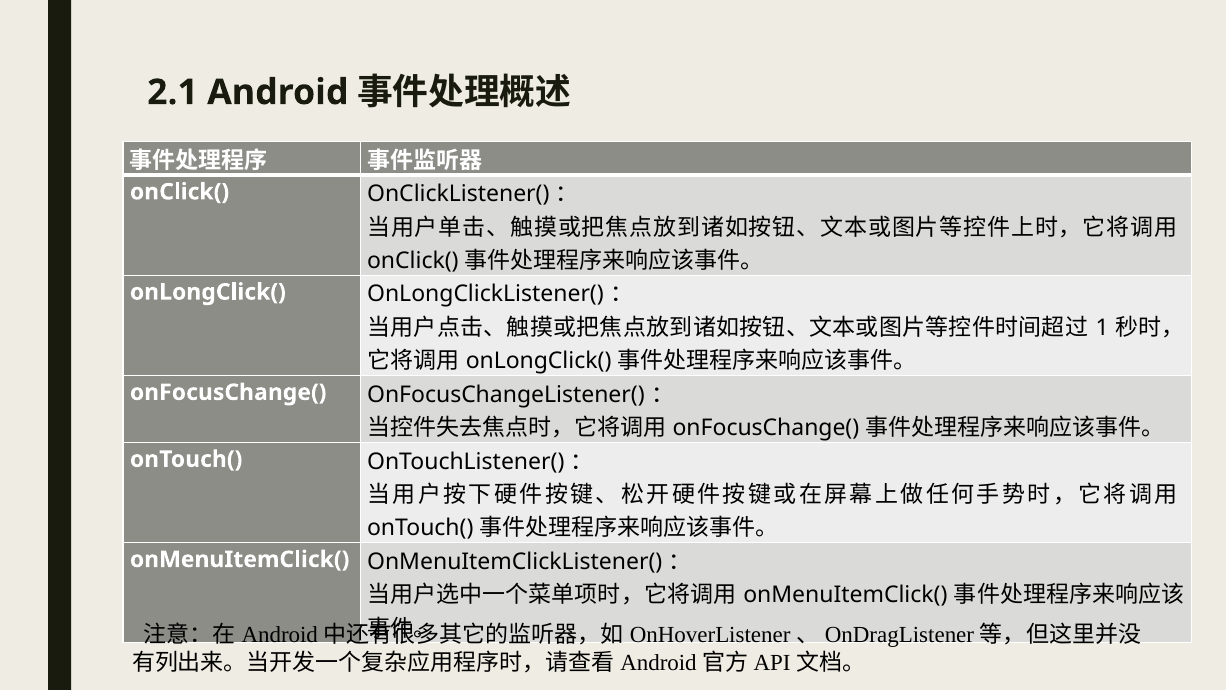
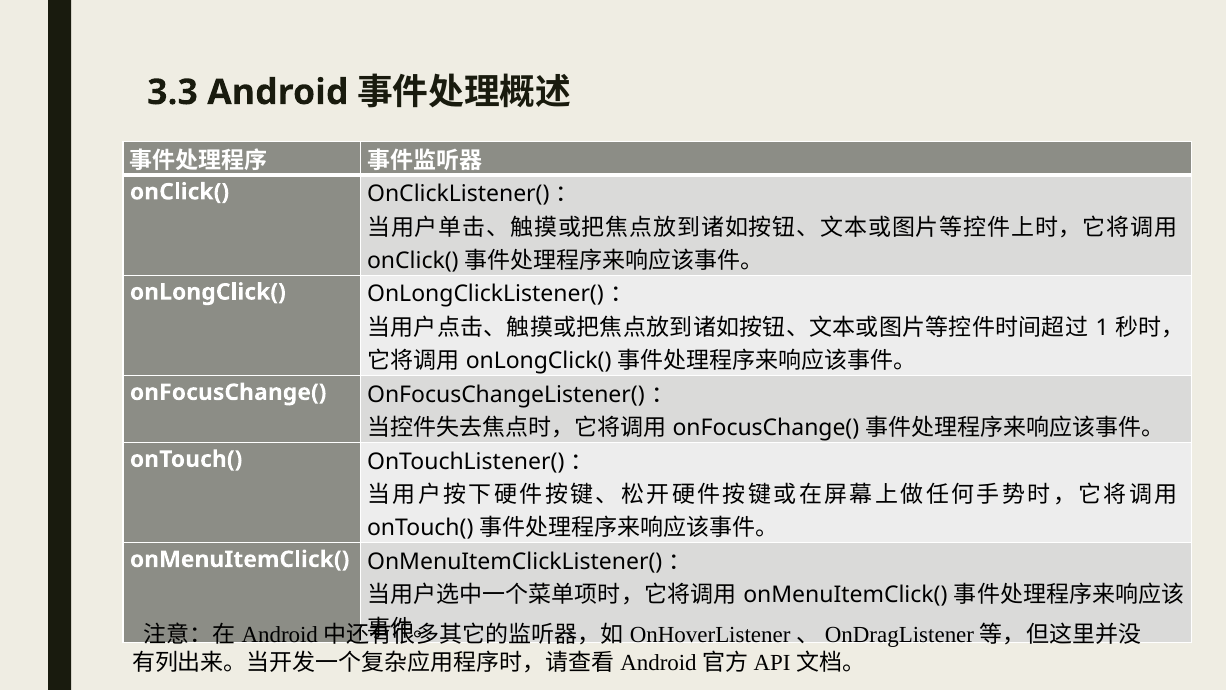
2.1: 2.1 -> 3.3 (173, 92)
